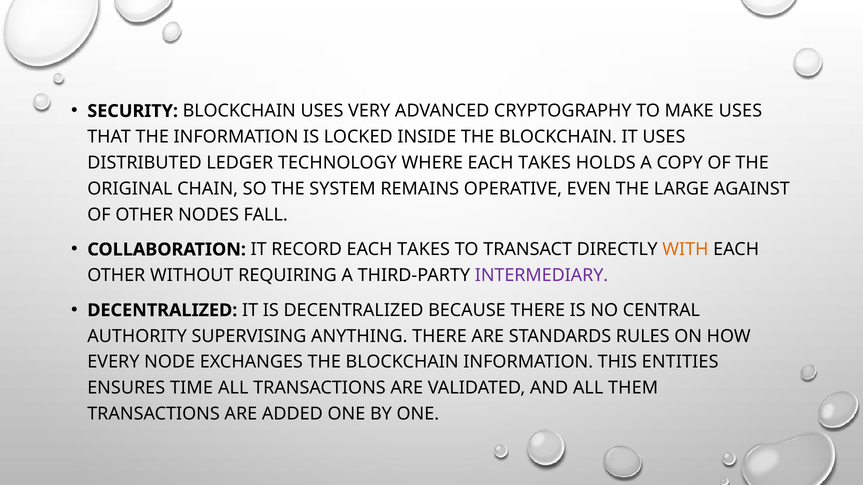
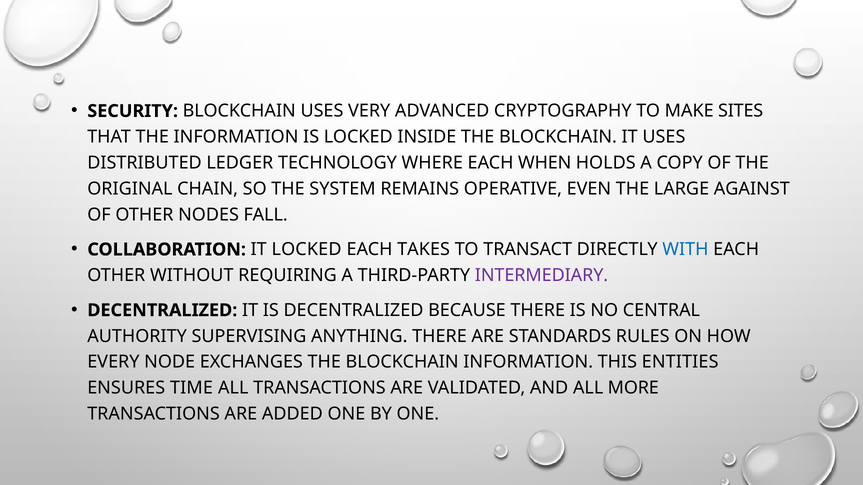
MAKE USES: USES -> SITES (741, 111)
WHERE EACH TAKES: TAKES -> WHEN (545, 163)
IT RECORD: RECORD -> LOCKED (307, 250)
WITH colour: orange -> blue (685, 250)
THEM: THEM -> MORE (633, 388)
